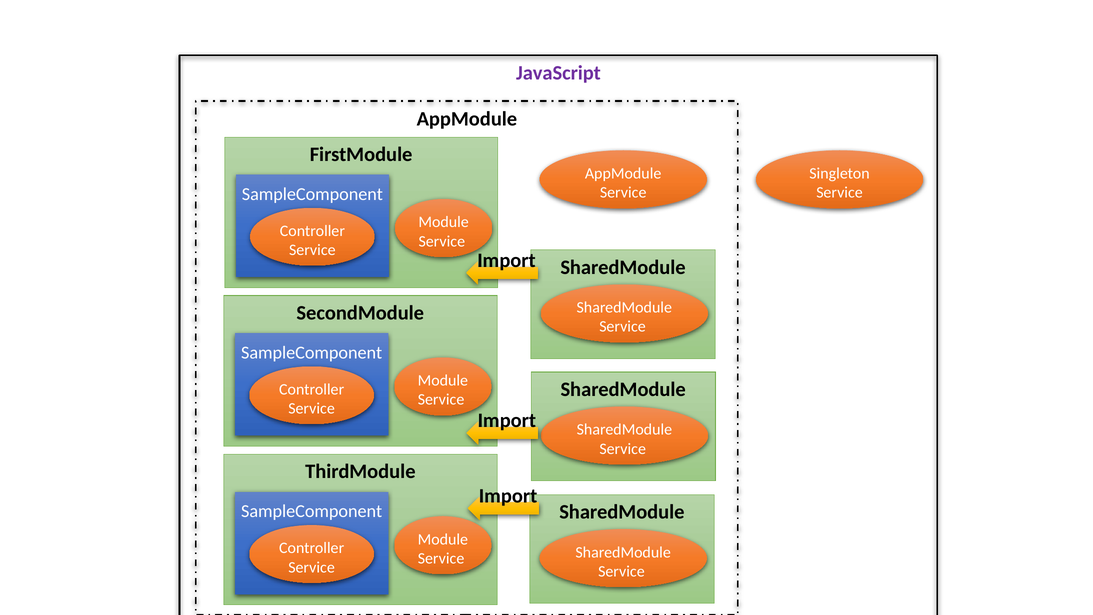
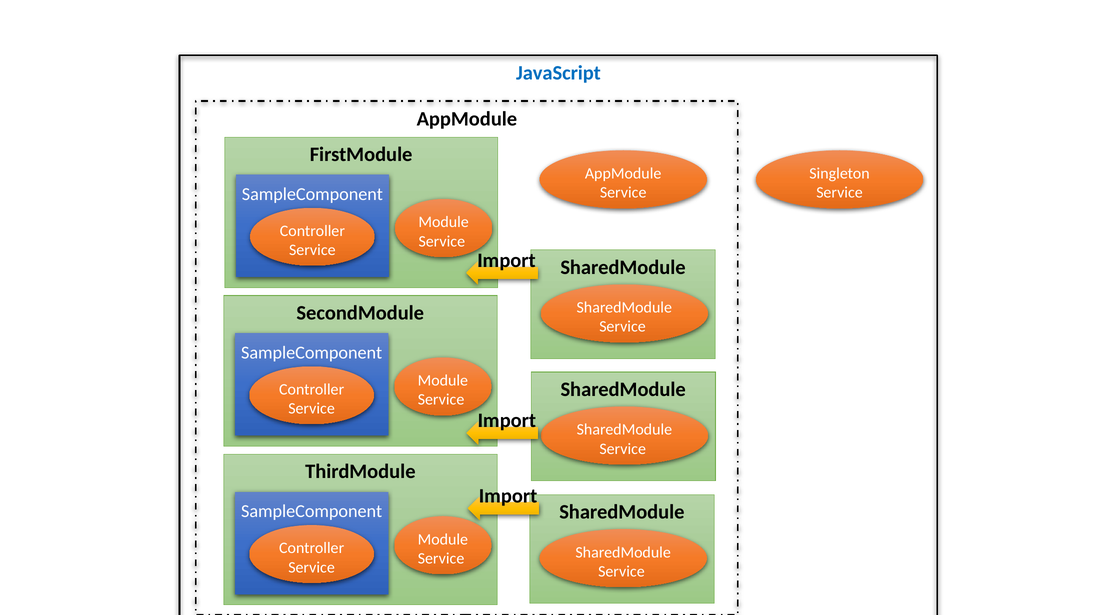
JavaScript colour: purple -> blue (558, 73)
